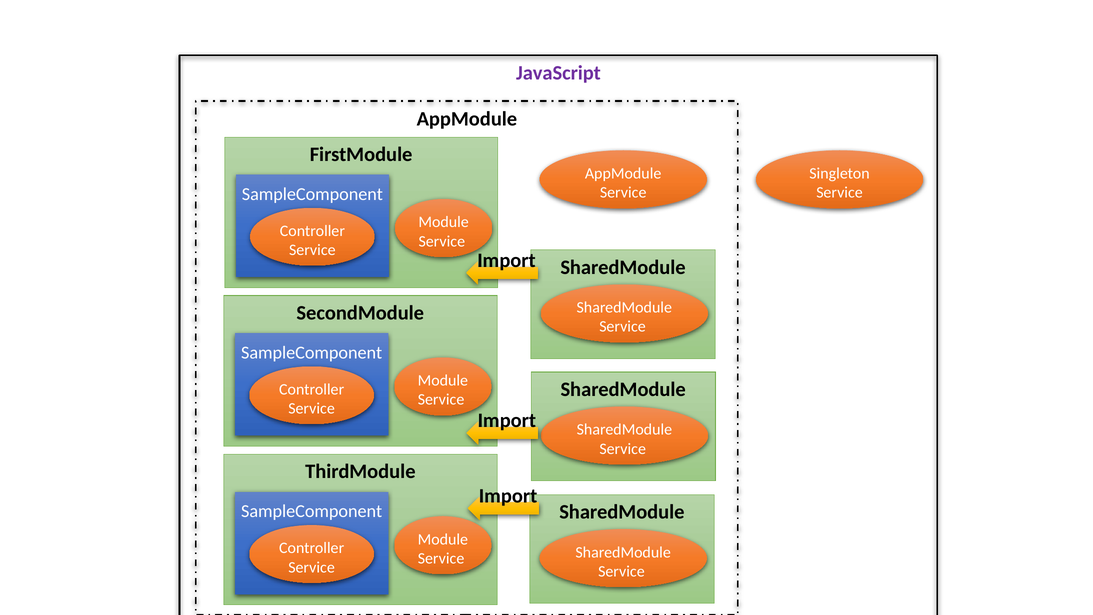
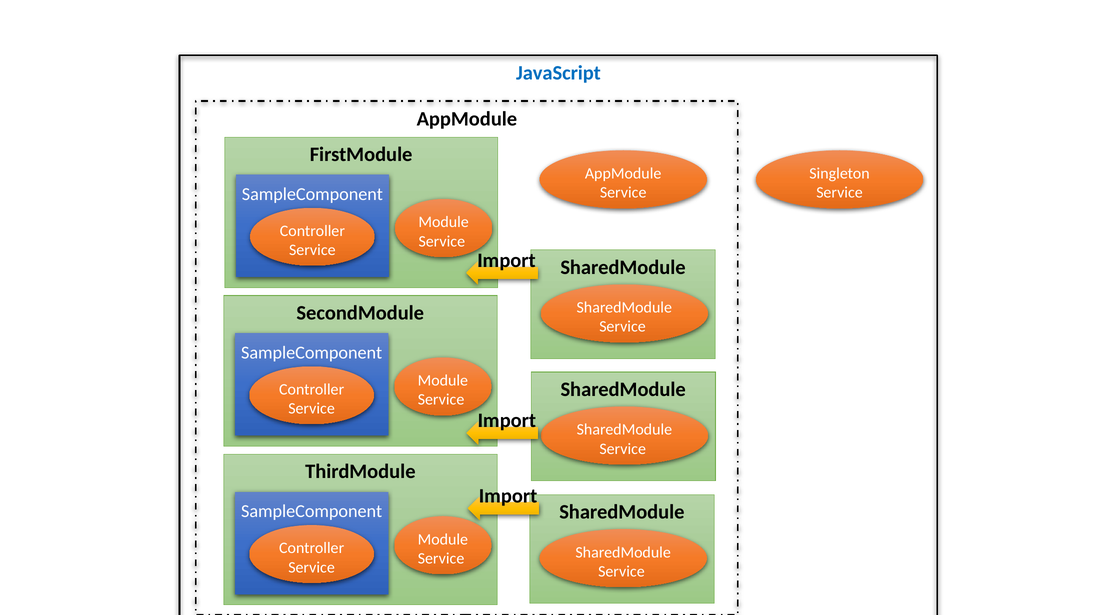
JavaScript colour: purple -> blue (558, 73)
